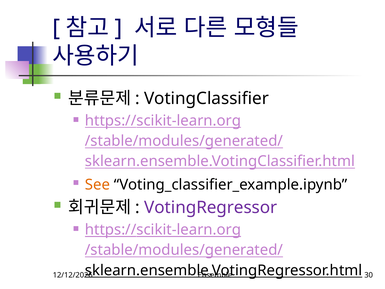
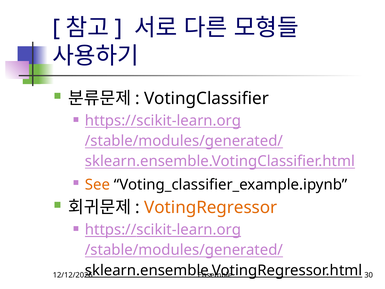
VotingRegressor colour: purple -> orange (211, 207)
